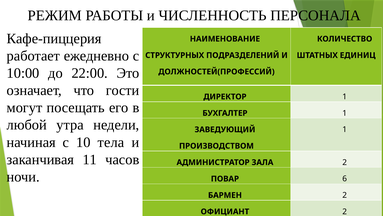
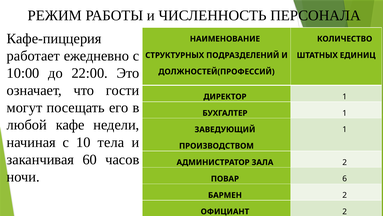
утра: утра -> кафе (70, 125)
11: 11 -> 60 (90, 159)
